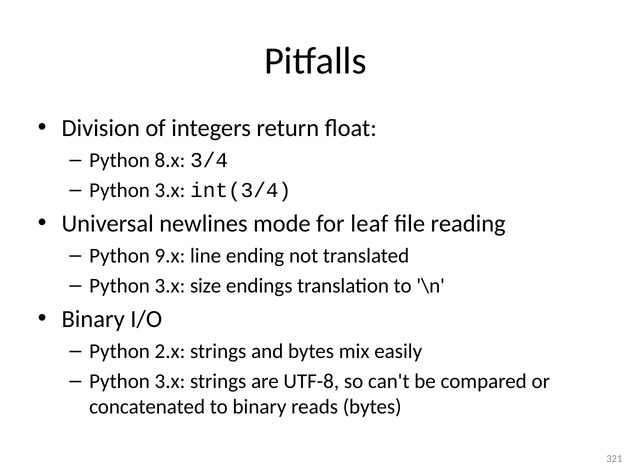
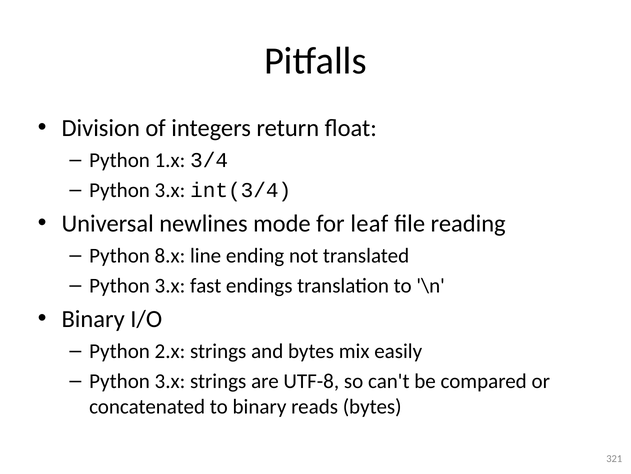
8.x: 8.x -> 1.x (170, 160)
9.x: 9.x -> 8.x (170, 255)
size: size -> fast (206, 285)
